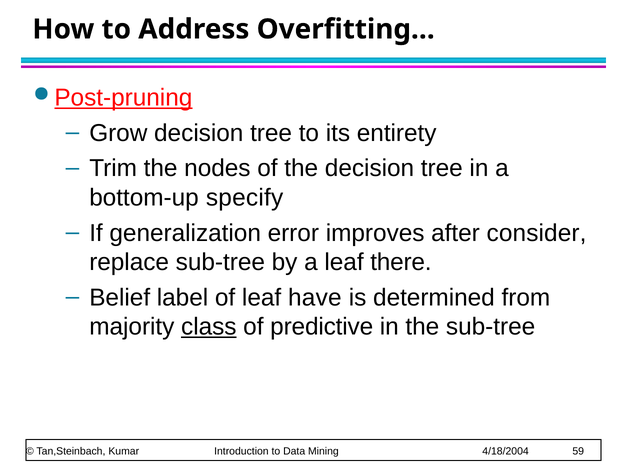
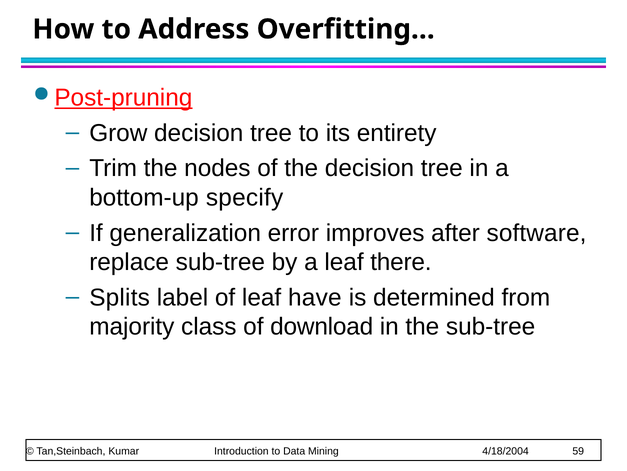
consider: consider -> software (537, 233)
Belief: Belief -> Splits (120, 297)
class underline: present -> none (209, 326)
predictive: predictive -> download (322, 326)
